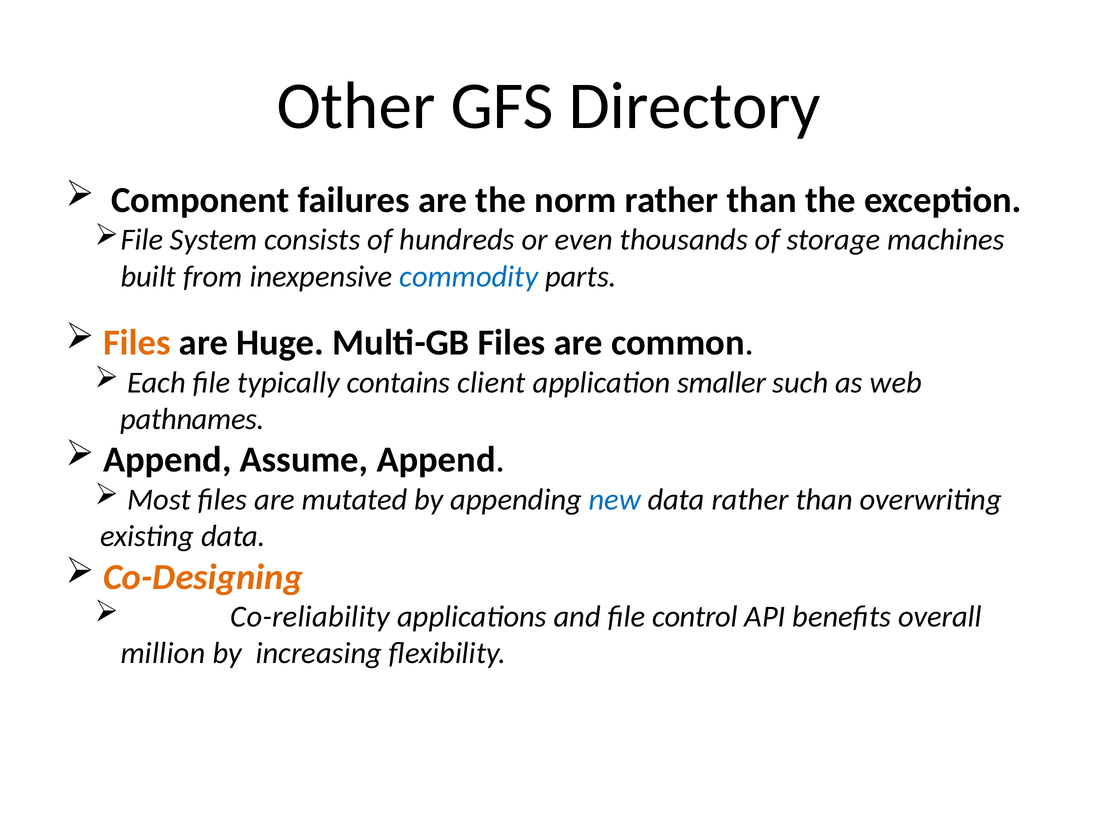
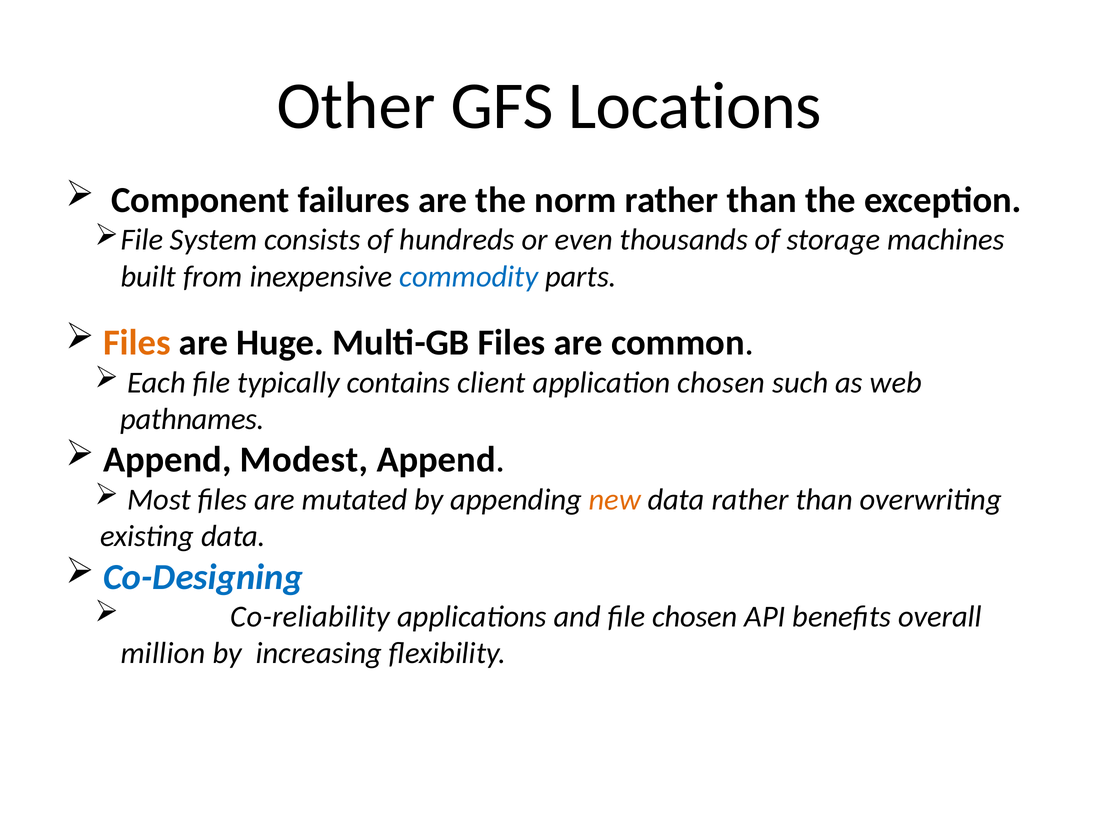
Directory: Directory -> Locations (695, 106)
application smaller: smaller -> chosen (721, 383)
Assume: Assume -> Modest (304, 460)
new colour: blue -> orange (615, 500)
Co-Designing colour: orange -> blue (203, 577)
file control: control -> chosen (695, 617)
